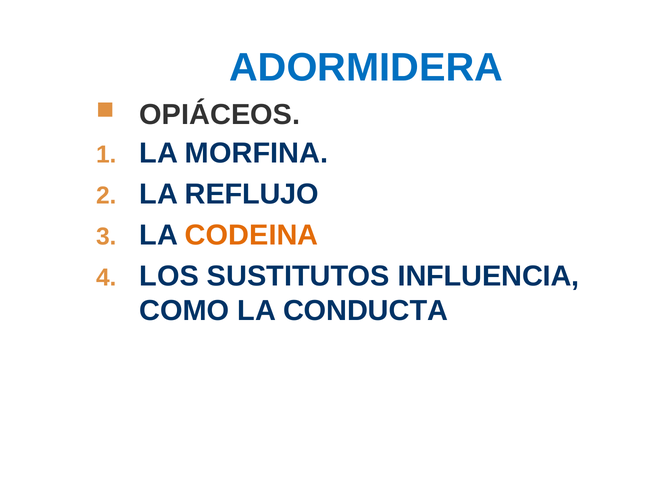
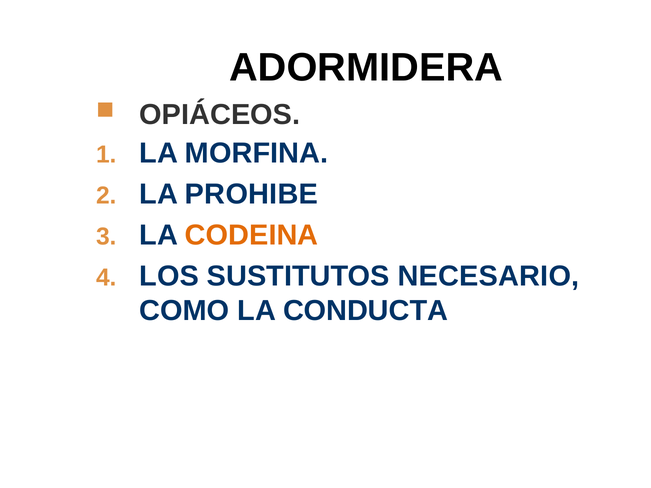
ADORMIDERA colour: blue -> black (366, 68)
REFLUJO: REFLUJO -> PROHIBE (252, 194)
INFLUENCIA: INFLUENCIA -> NECESARIO (488, 276)
